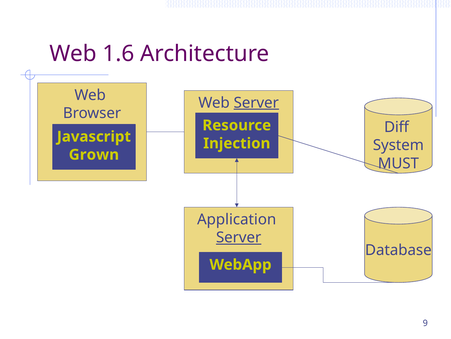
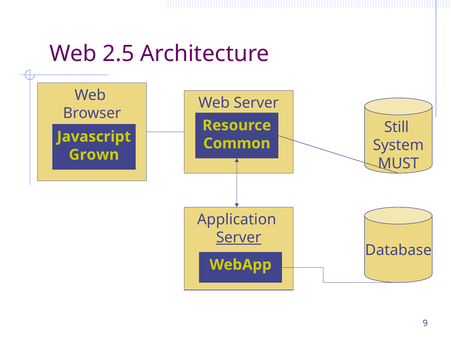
1.6: 1.6 -> 2.5 (118, 53)
Server underline: present -> none (256, 103)
Diff: Diff -> Still (396, 127)
Injection: Injection -> Common (237, 143)
